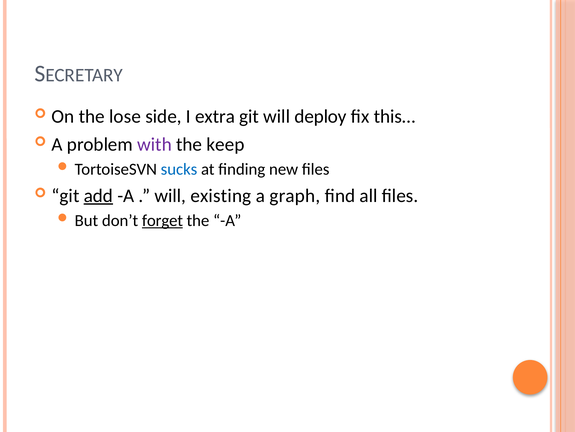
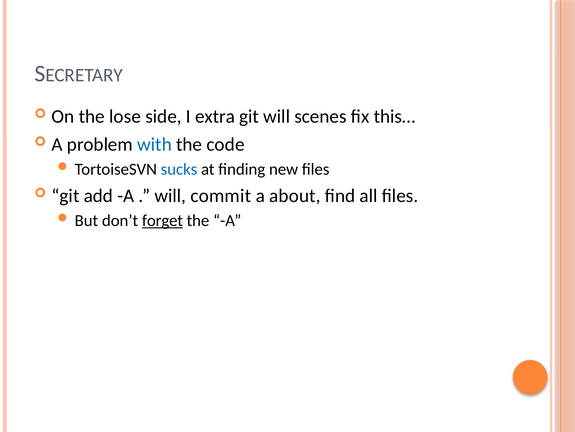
deploy: deploy -> scenes (320, 116)
with colour: purple -> blue (154, 144)
keep: keep -> code (225, 144)
add underline: present -> none (98, 195)
existing: existing -> commit (221, 195)
graph: graph -> about (295, 195)
